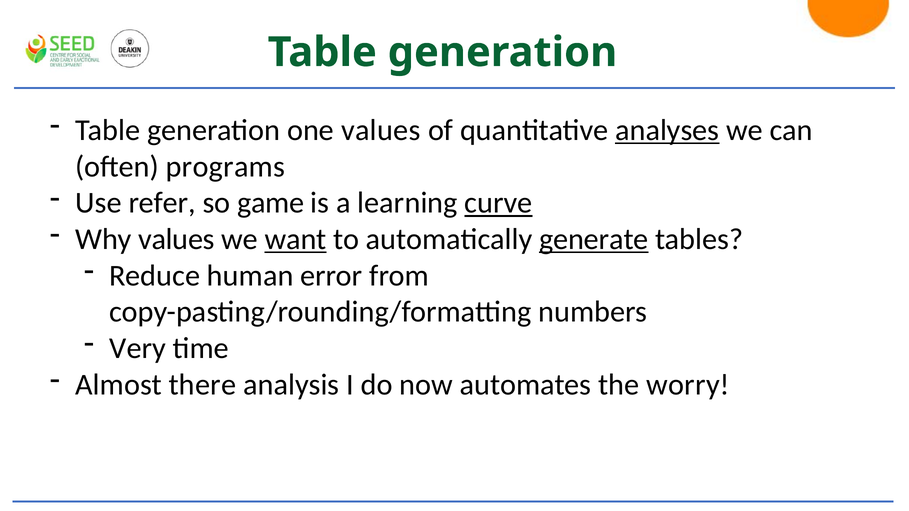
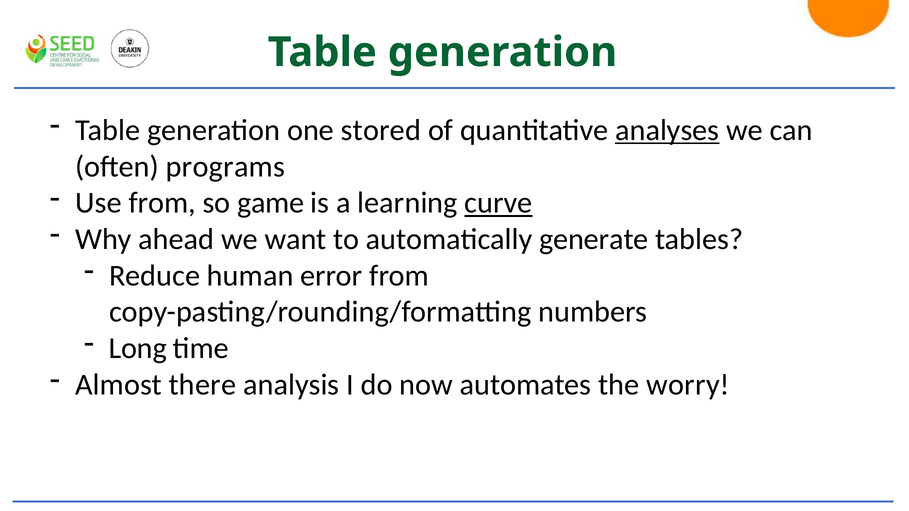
one values: values -> stored (381, 130)
Use refer: refer -> from (162, 203)
Why values: values -> ahead (176, 239)
want underline: present -> none (296, 239)
generate underline: present -> none (594, 239)
Very: Very -> Long (138, 349)
